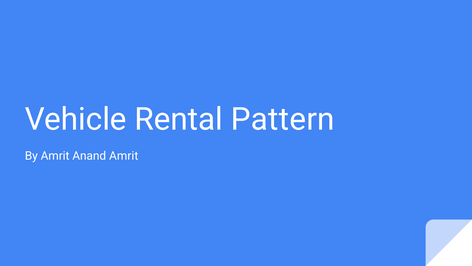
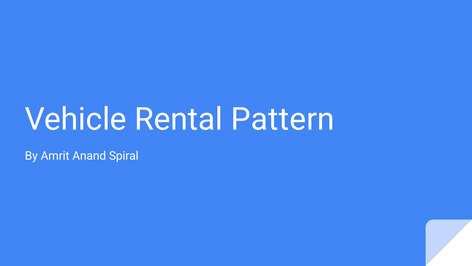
Anand Amrit: Amrit -> Spiral (124, 156)
